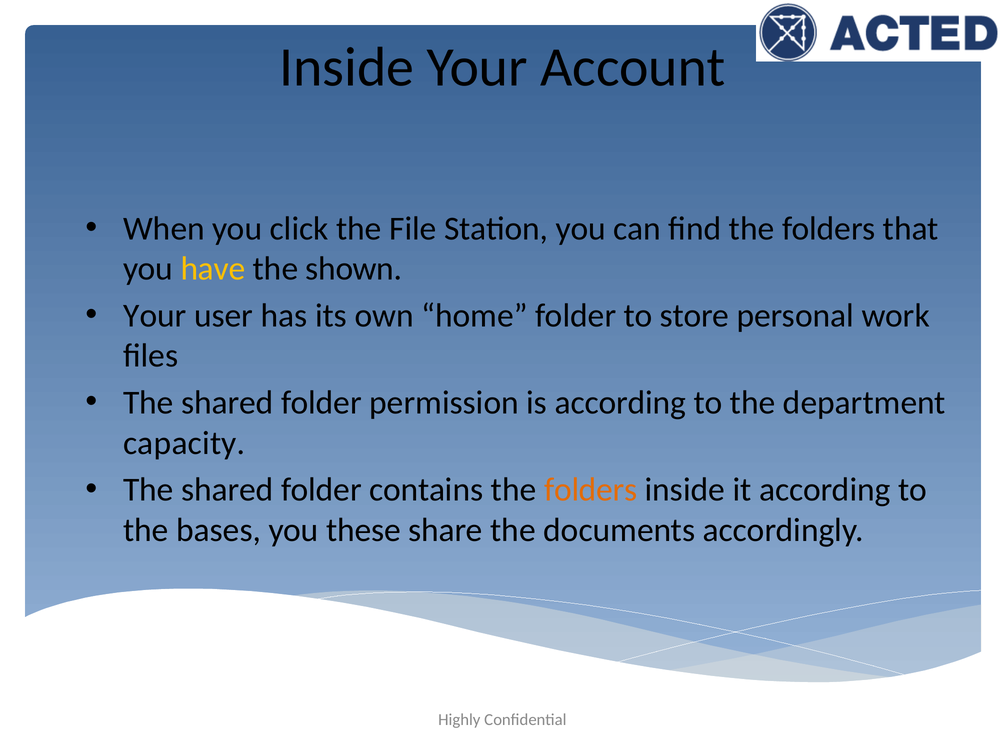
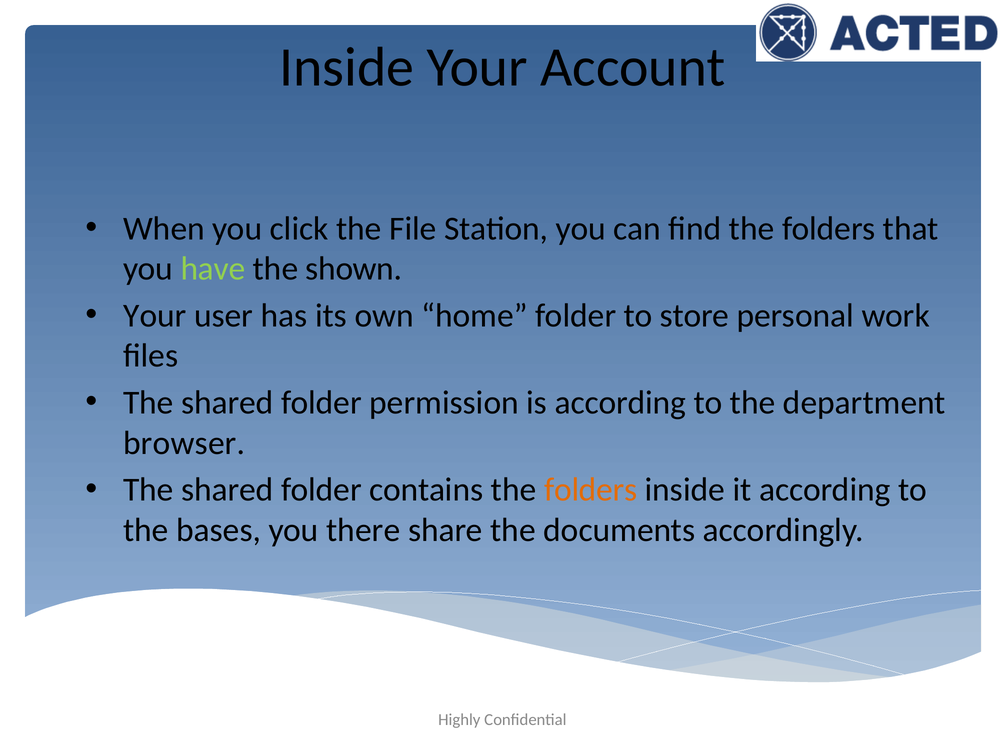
have colour: yellow -> light green (213, 269)
capacity: capacity -> browser (184, 443)
these: these -> there (363, 530)
